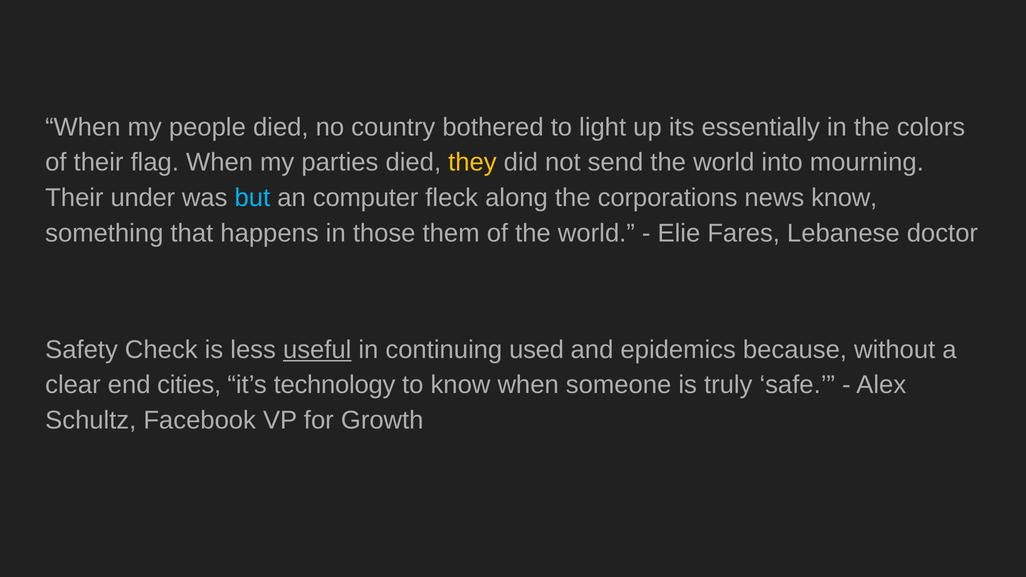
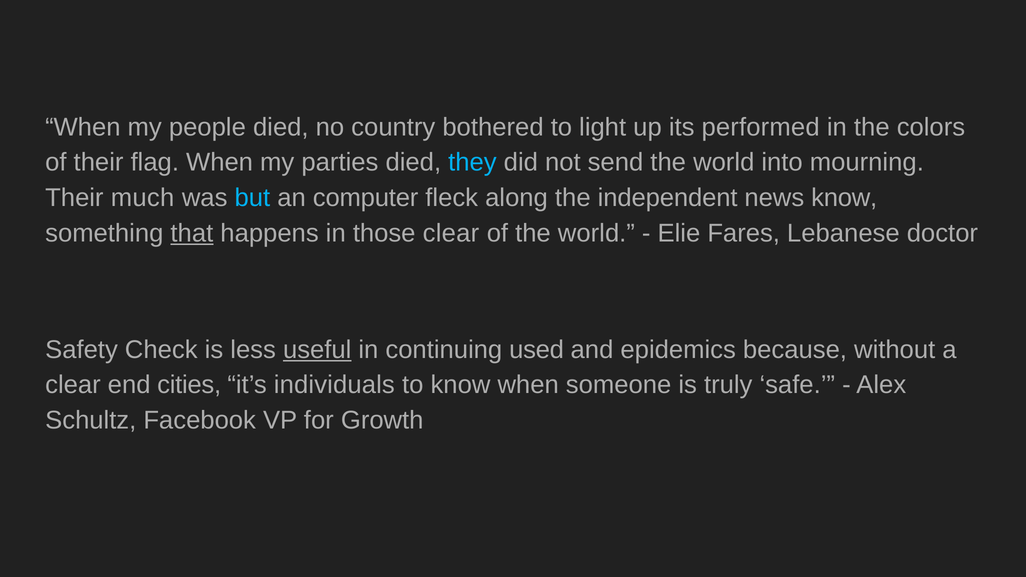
essentially: essentially -> performed (761, 127)
they colour: yellow -> light blue (472, 163)
under: under -> much (143, 198)
corporations: corporations -> independent (668, 198)
that underline: none -> present (192, 233)
those them: them -> clear (451, 233)
technology: technology -> individuals (334, 385)
